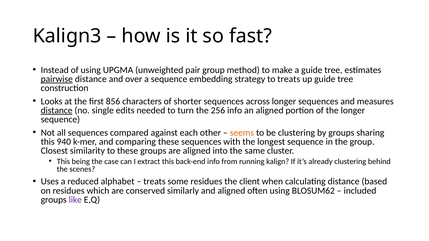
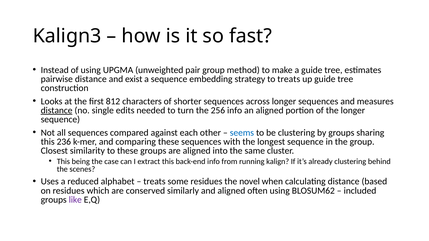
pairwise underline: present -> none (57, 79)
over: over -> exist (134, 79)
856: 856 -> 812 (113, 101)
seems colour: orange -> blue (242, 133)
940: 940 -> 236 (64, 142)
client: client -> novel (250, 182)
